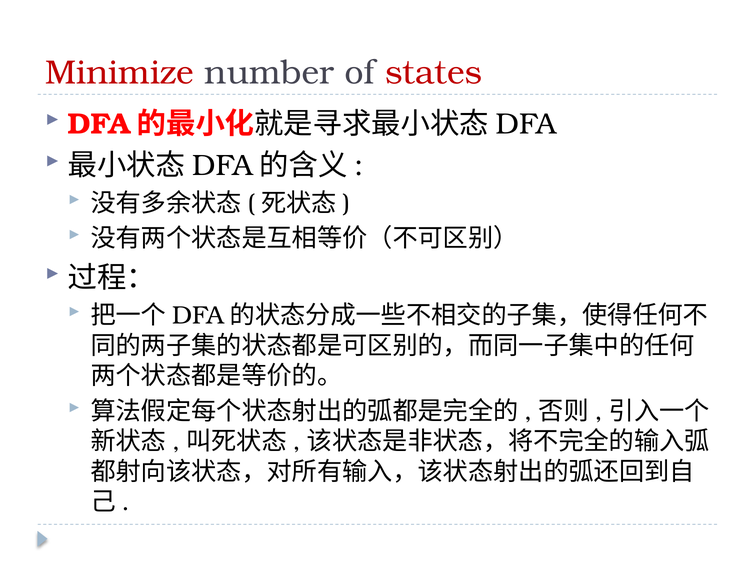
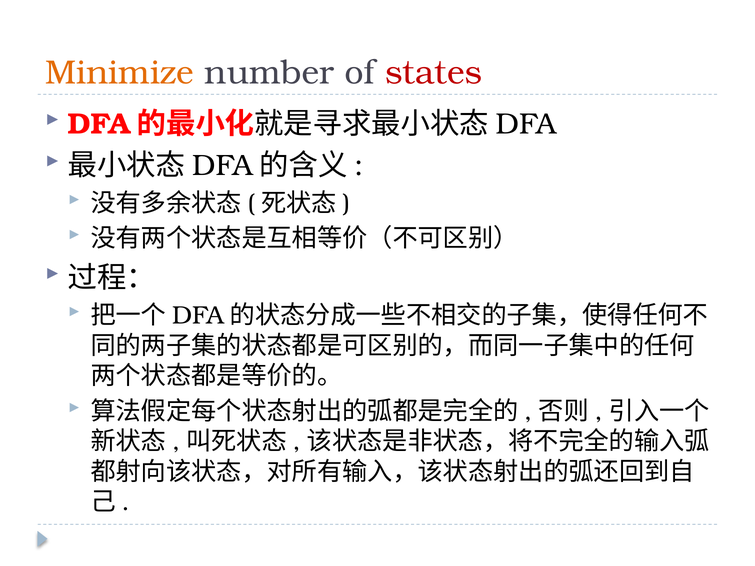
Minimize colour: red -> orange (119, 73)
